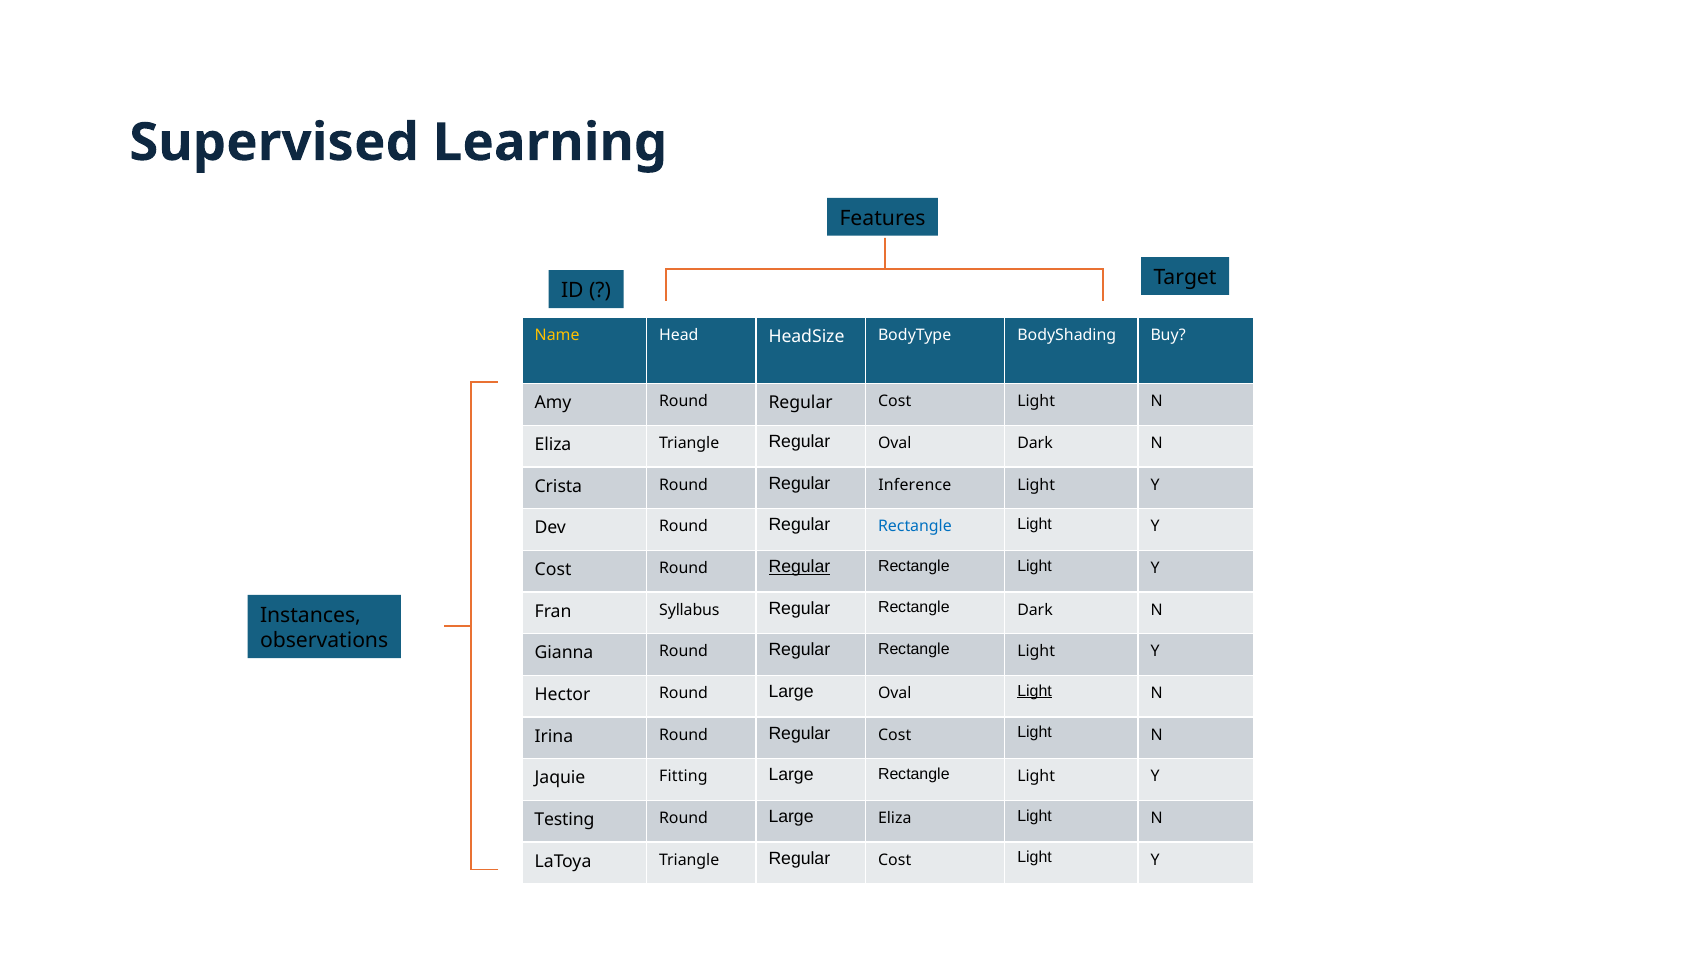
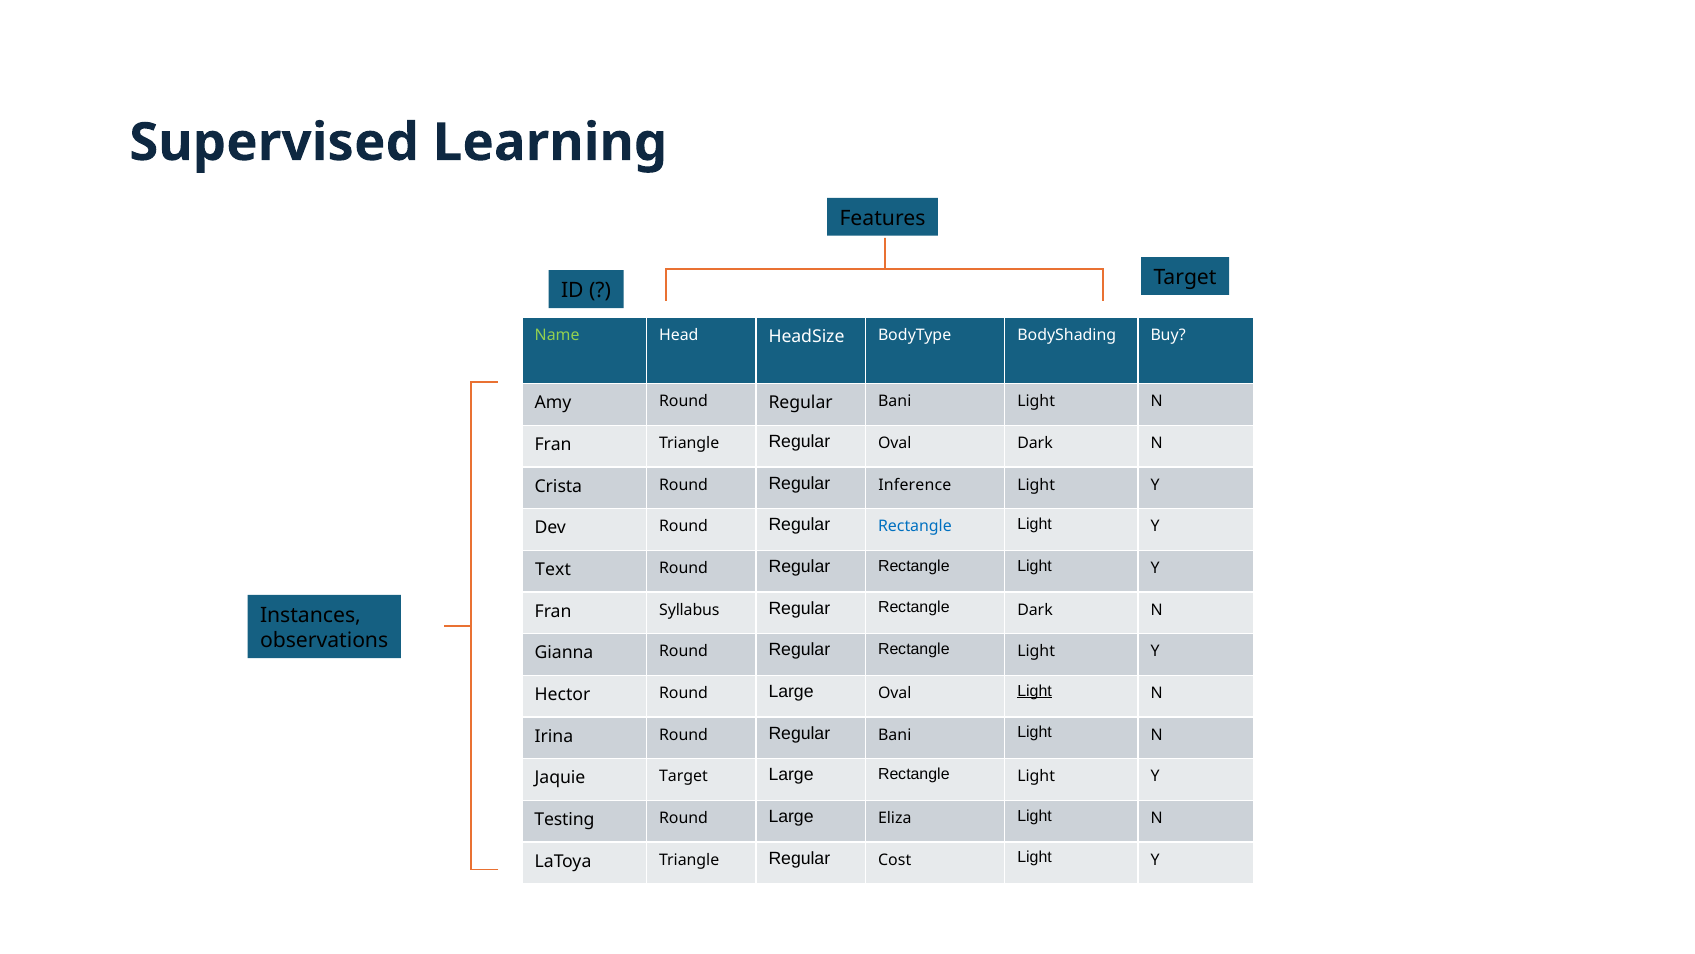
Name colour: yellow -> light green (557, 335)
Amy Round Regular Cost: Cost -> Bani (895, 401)
Eliza: Eliza -> Fran (553, 444)
Cost: Cost -> Text (553, 569)
Regular underline: present -> none (799, 566)
Irina Round Regular Cost: Cost -> Bani (895, 735)
Jaquie Fitting: Fitting -> Target (684, 776)
